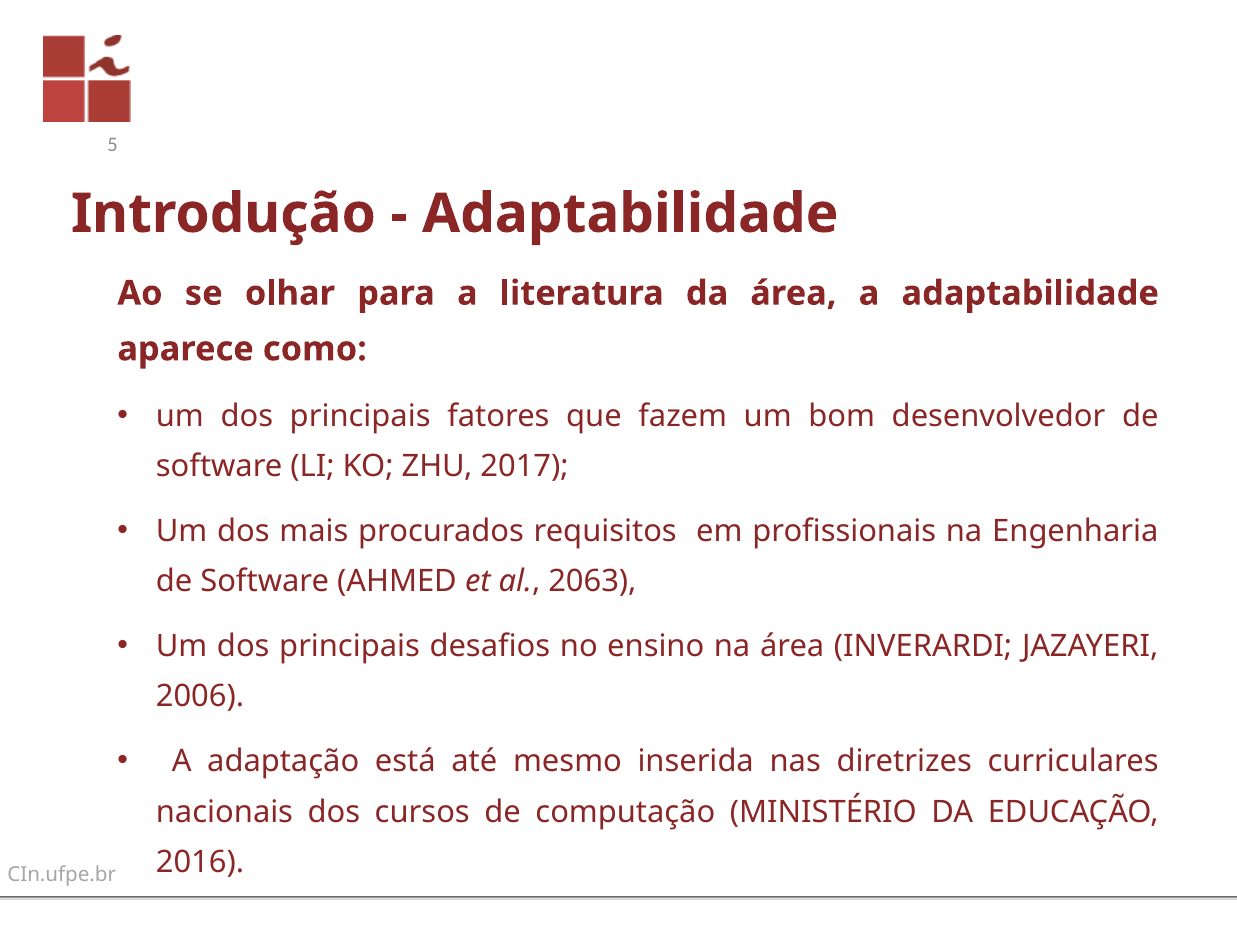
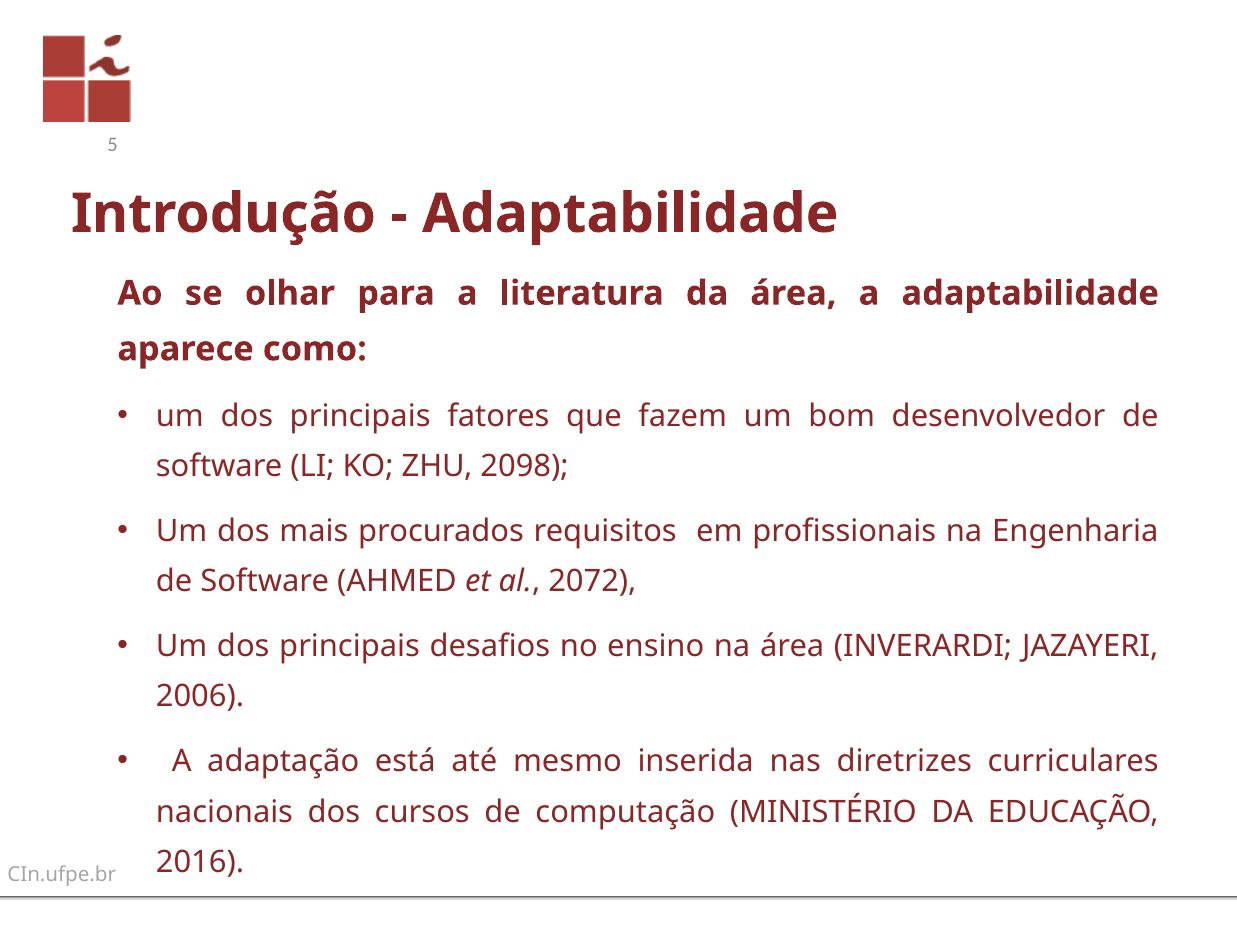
2017: 2017 -> 2098 (525, 466)
2063: 2063 -> 2072 (592, 581)
